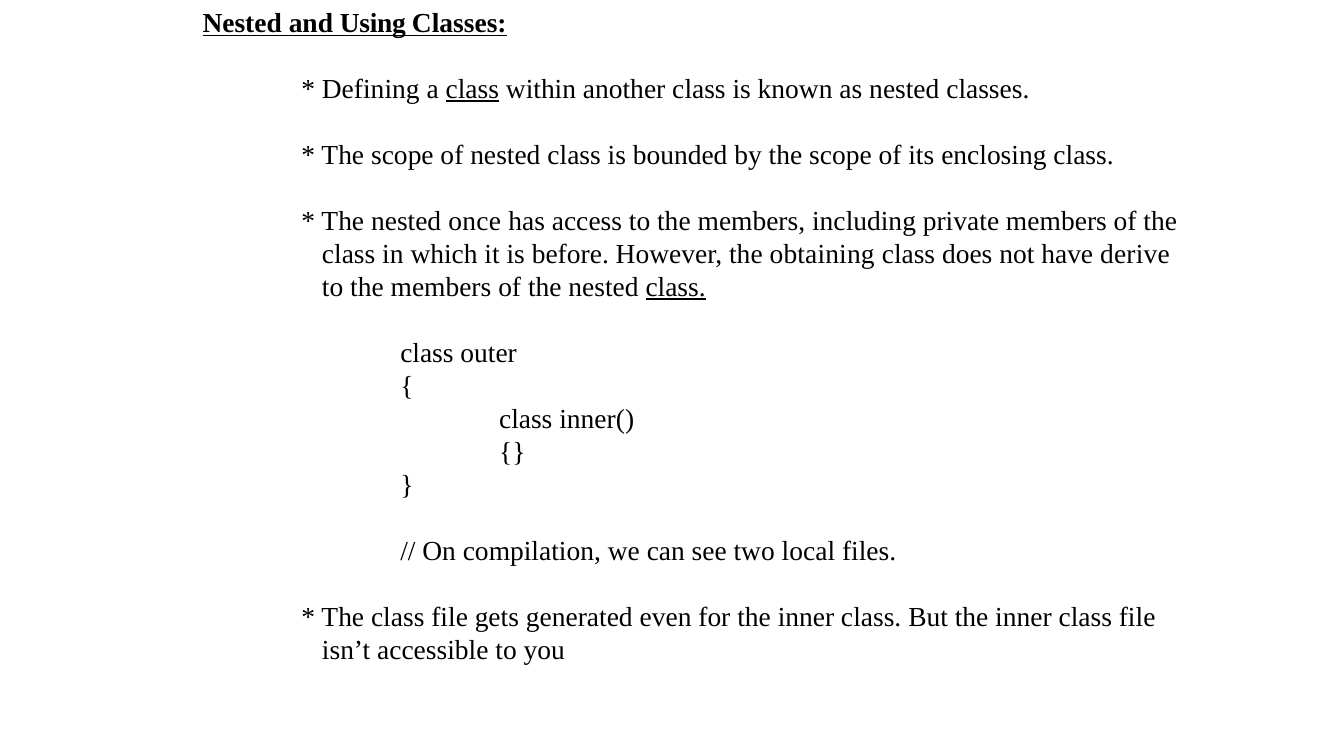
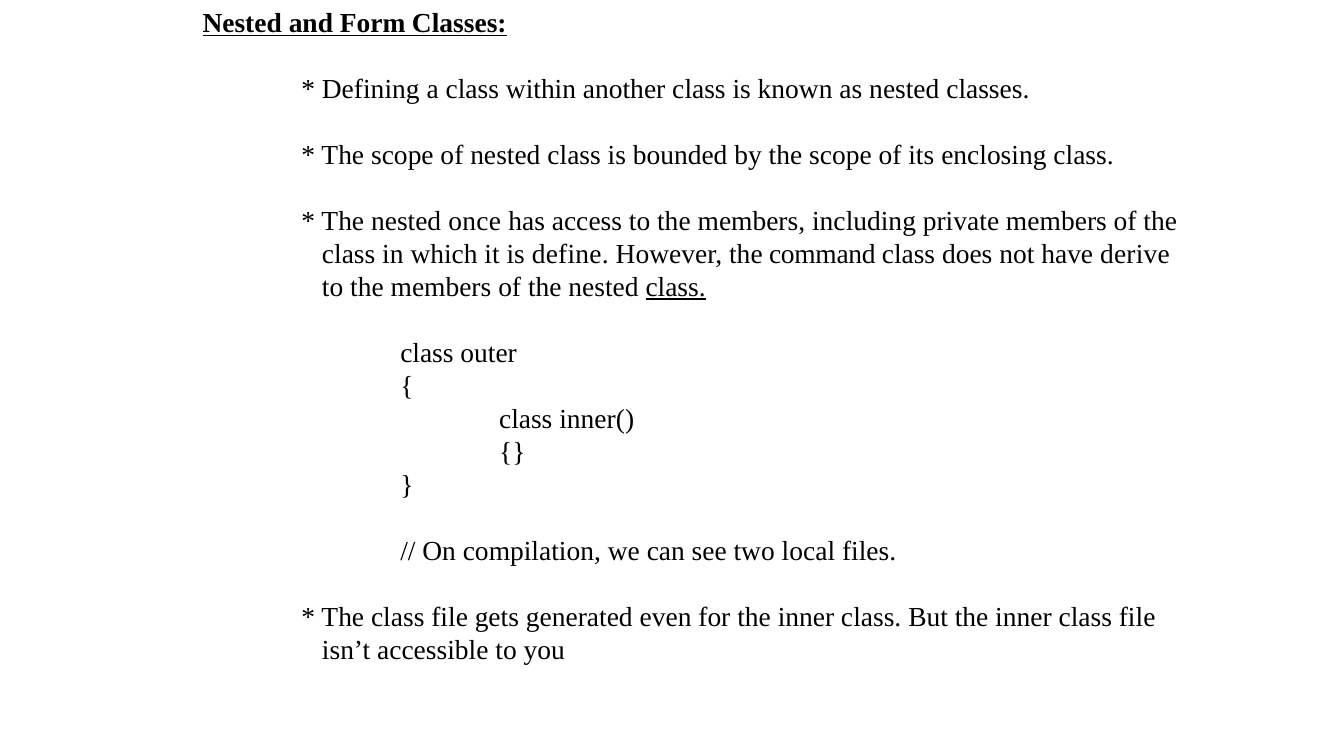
Using: Using -> Form (373, 23)
class underline: present -> none (472, 89)
before: before -> define (570, 254)
obtaining: obtaining -> command (822, 254)
